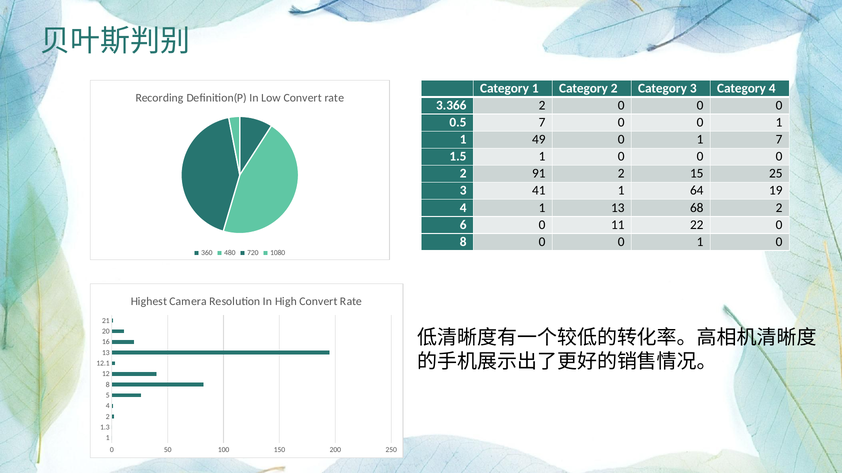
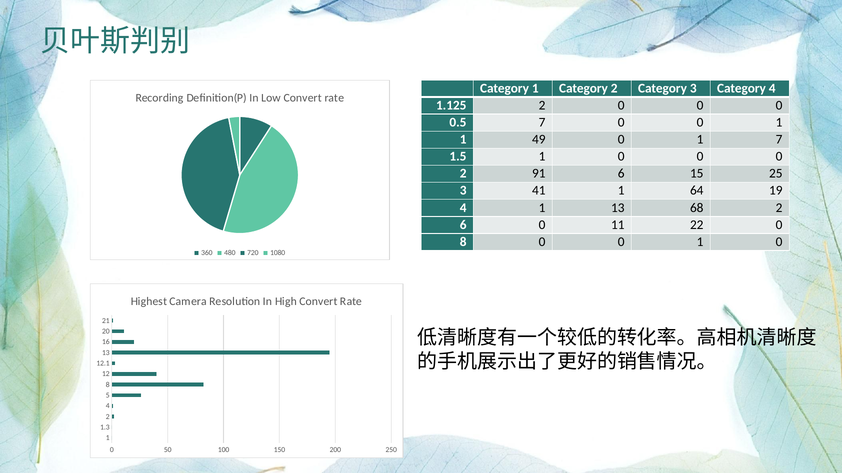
3.366: 3.366 -> 1.125 (451, 105)
91 2: 2 -> 6 (621, 174)
